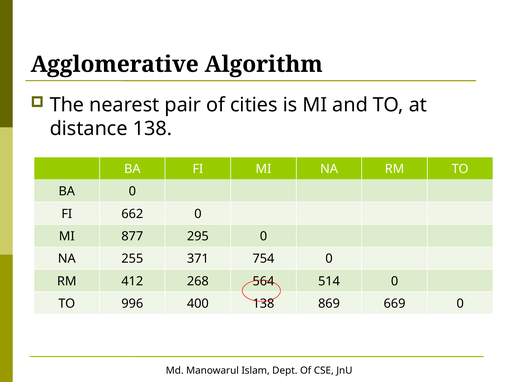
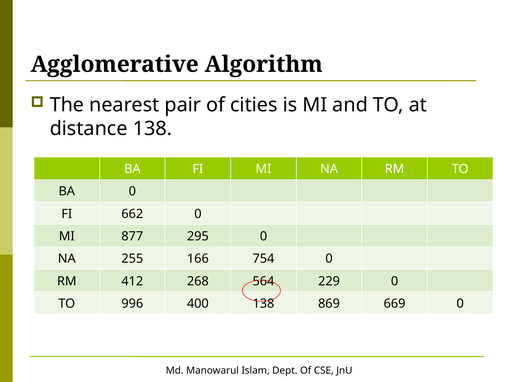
371: 371 -> 166 (198, 259)
514: 514 -> 229 (329, 282)
